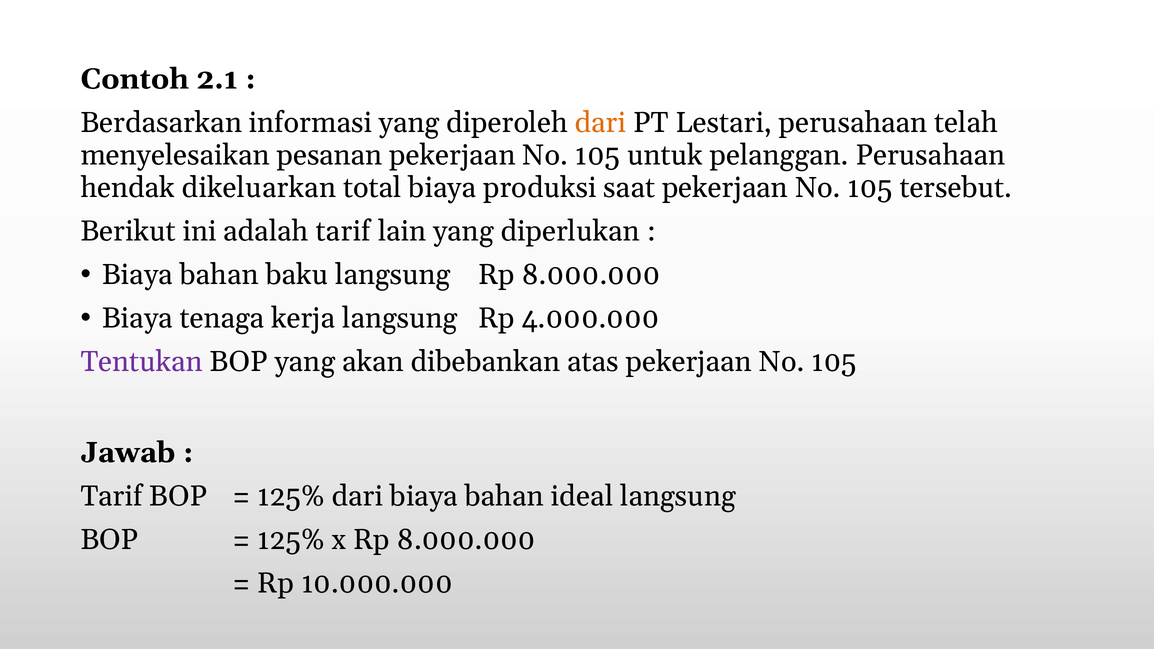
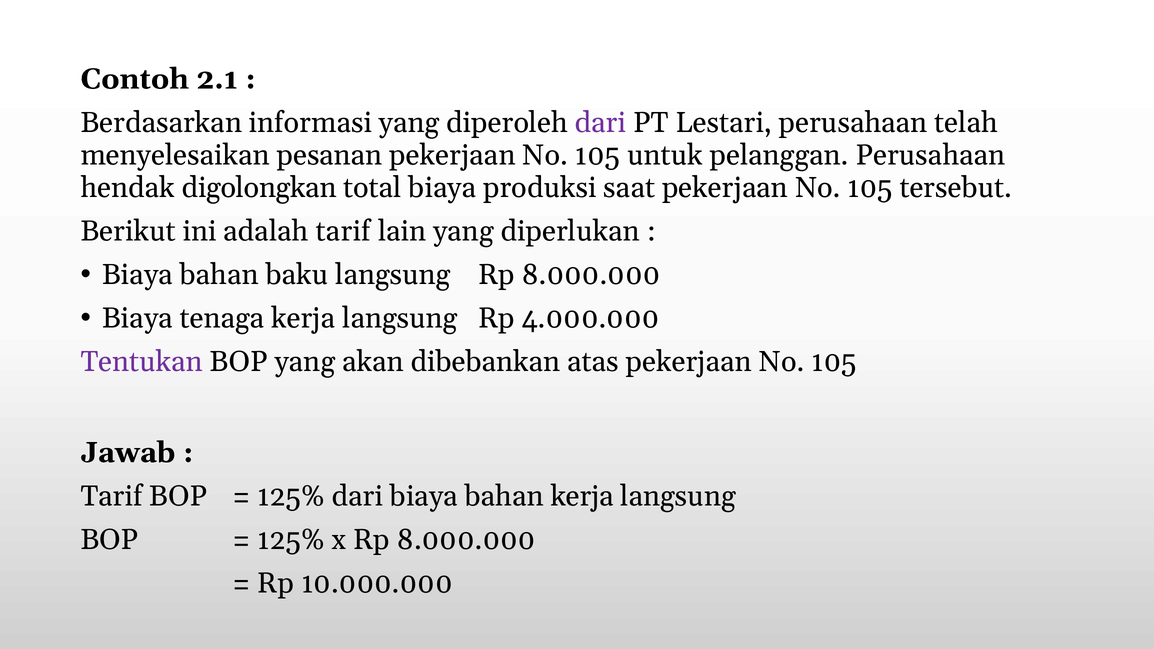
dari colour: orange -> purple (601, 123)
dikeluarkan: dikeluarkan -> digolongkan (259, 188)
bahan ideal: ideal -> kerja (582, 496)
